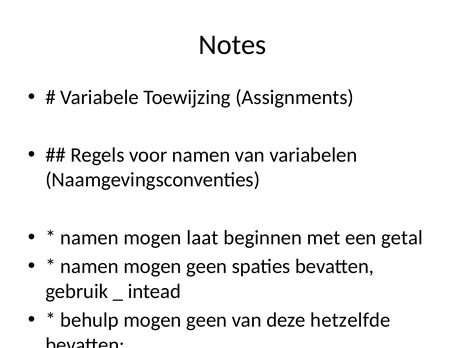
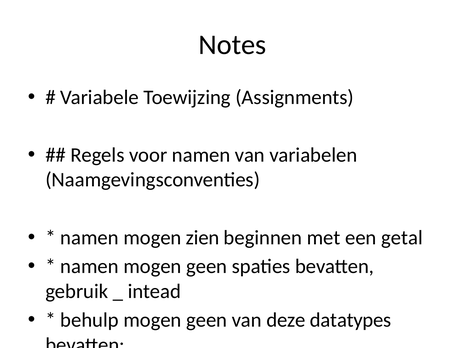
laat: laat -> zien (203, 238)
hetzelfde: hetzelfde -> datatypes (351, 321)
